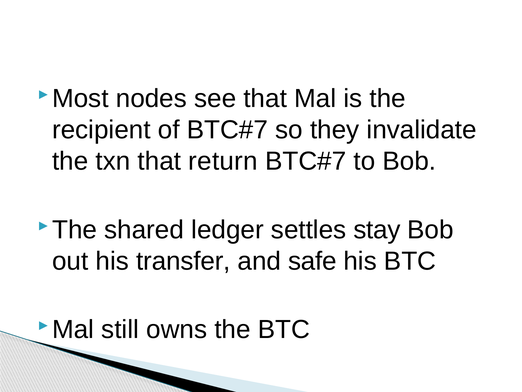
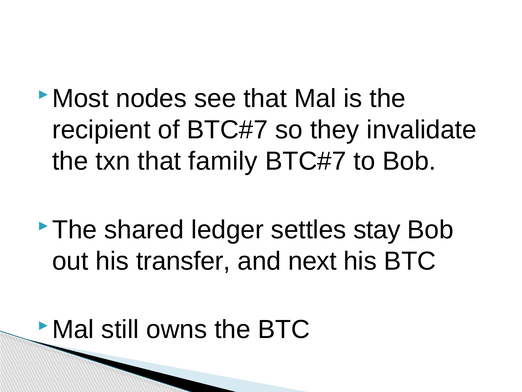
return: return -> family (223, 161)
safe: safe -> next (312, 261)
